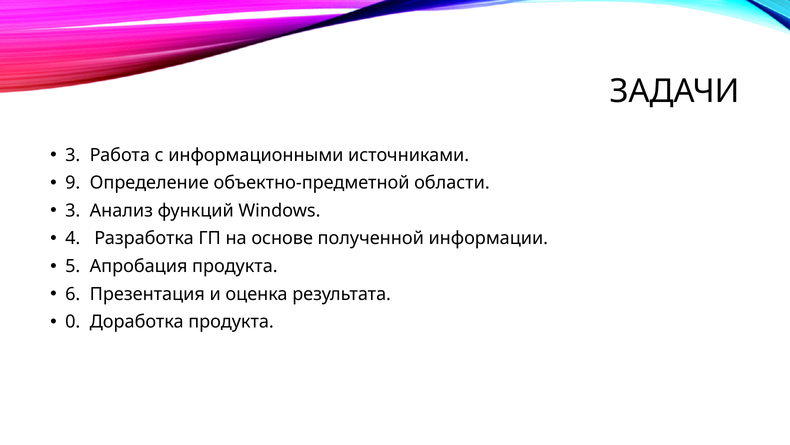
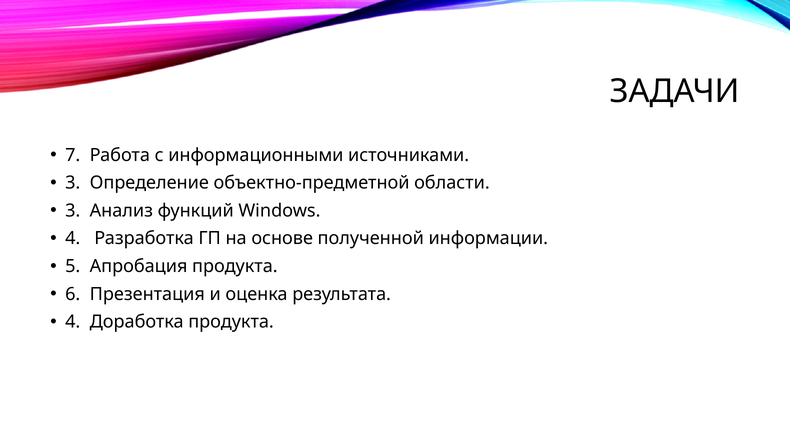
3: 3 -> 7 (73, 155)
9: 9 -> 3 (73, 183)
0: 0 -> 4 (73, 322)
